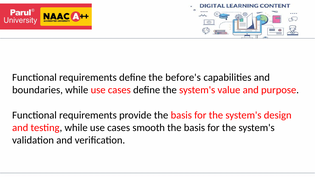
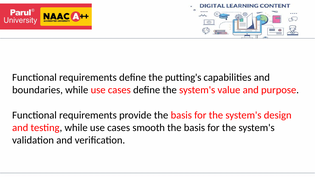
before's: before's -> putting's (183, 77)
